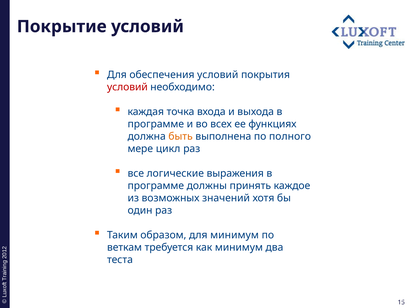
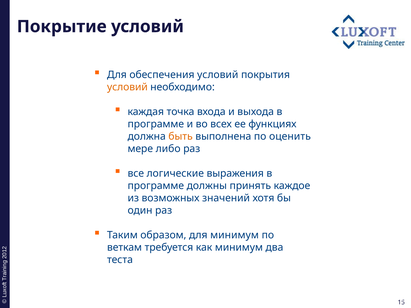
условий colour: red -> orange (127, 87)
полного: полного -> оценить (290, 137)
цикл: цикл -> либо (168, 149)
